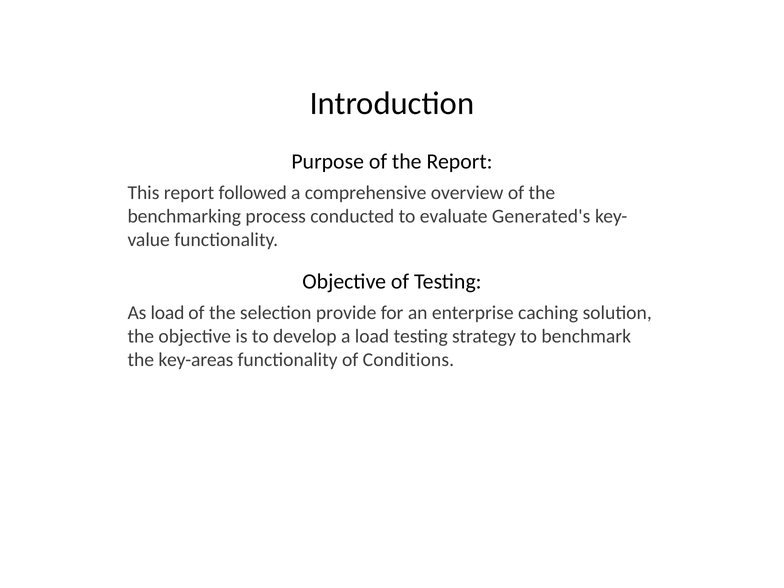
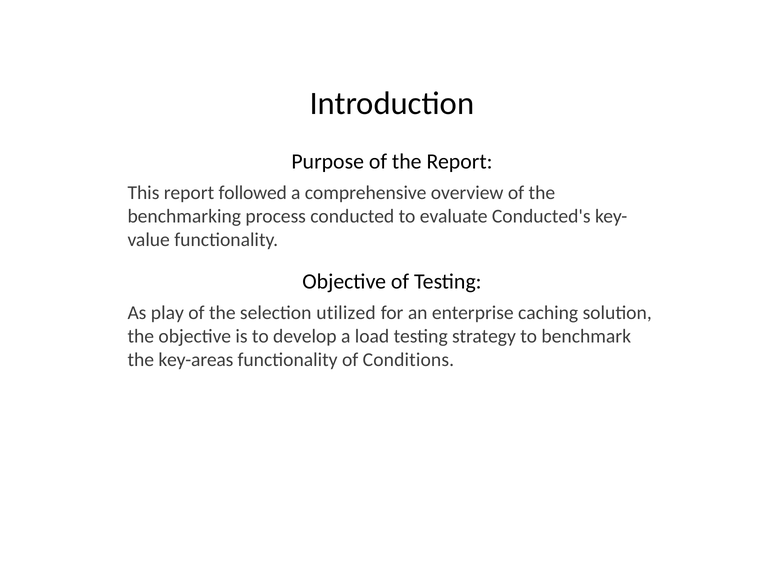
Generated's: Generated's -> Conducted's (541, 216)
As load: load -> play (167, 313)
provide: provide -> utilized (346, 313)
